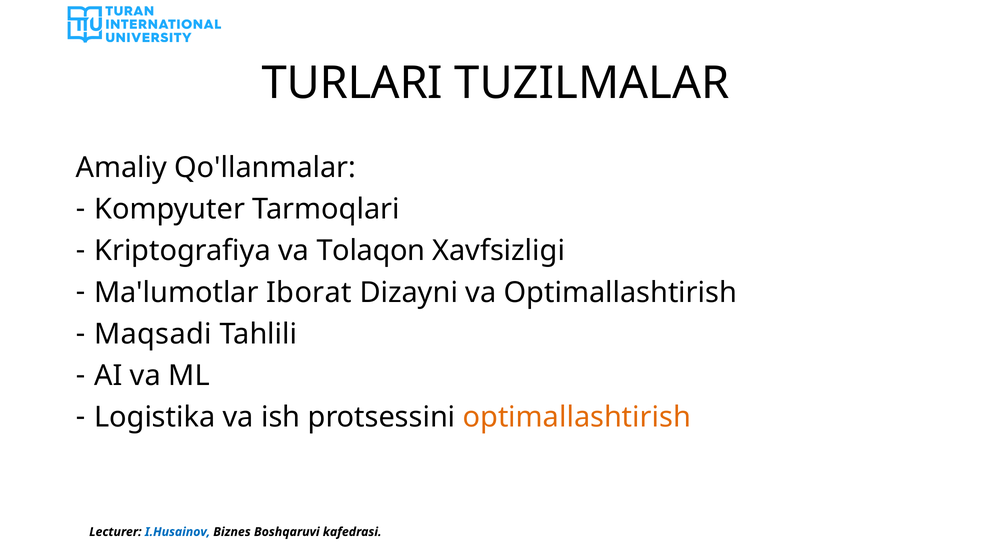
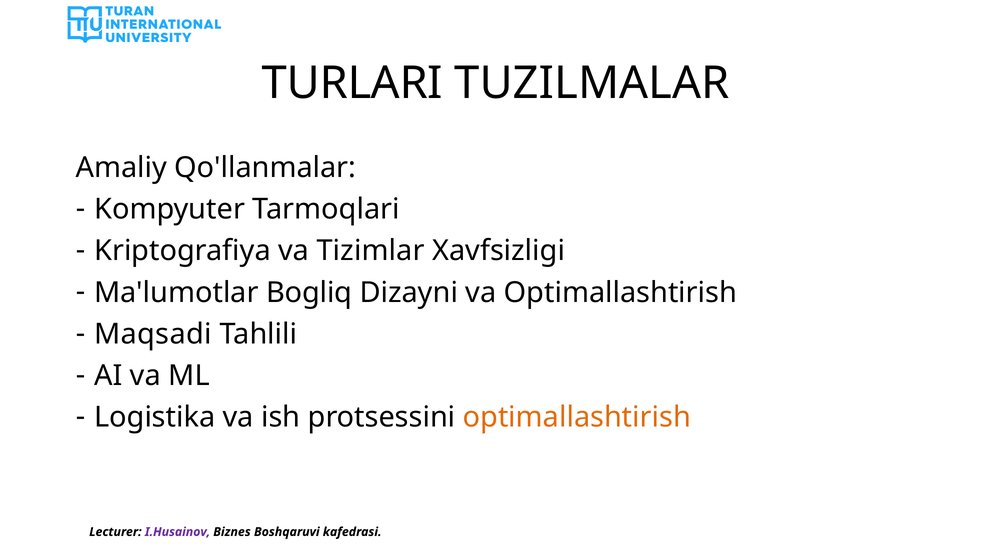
Tolaqon: Tolaqon -> Tizimlar (371, 251)
Iborat: Iborat -> Bogliq (309, 292)
I.Husainov colour: blue -> purple (178, 532)
